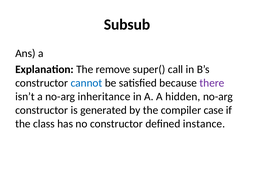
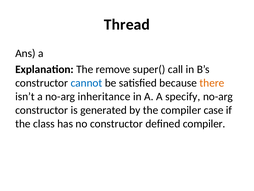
Subsub: Subsub -> Thread (127, 25)
there colour: purple -> orange (212, 83)
hidden: hidden -> specify (183, 96)
defined instance: instance -> compiler (204, 123)
